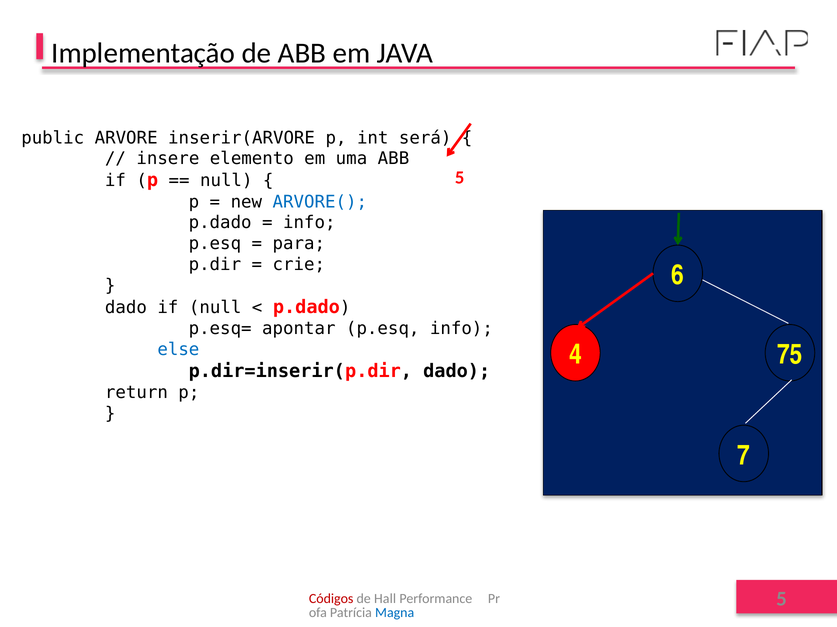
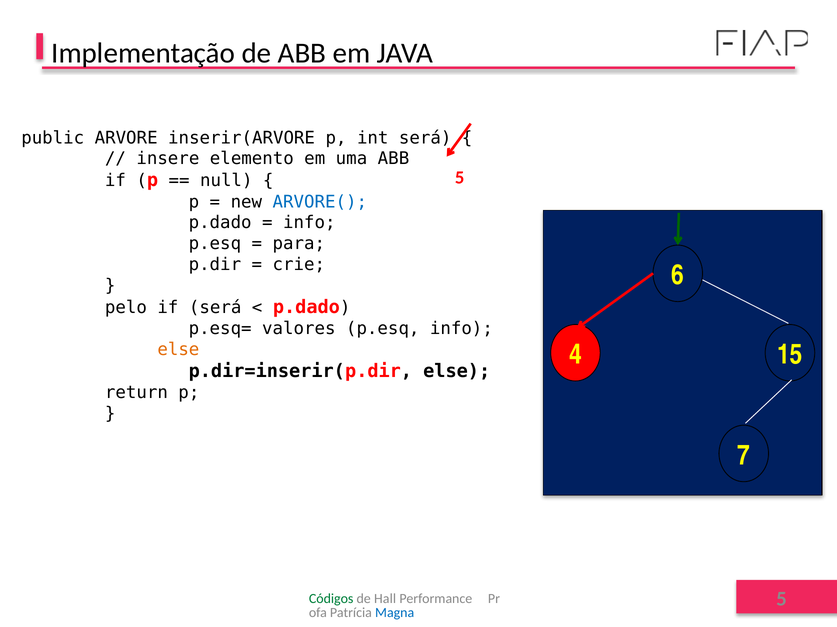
dado: dado -> pelo (126, 308)
if null: null -> será (215, 308)
apontar: apontar -> valores (299, 329)
else colour: blue -> orange (178, 350)
75: 75 -> 15 (790, 355)
p.dir=inserir(p.dir dado: dado -> else (457, 372)
Códigos colour: red -> green (331, 599)
